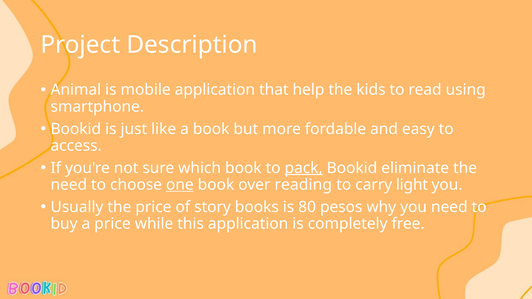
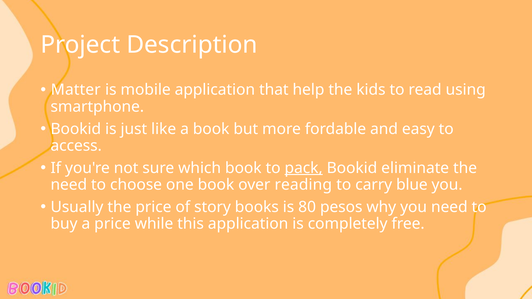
Animal: Animal -> Matter (76, 90)
one underline: present -> none (180, 185)
light: light -> blue (412, 185)
